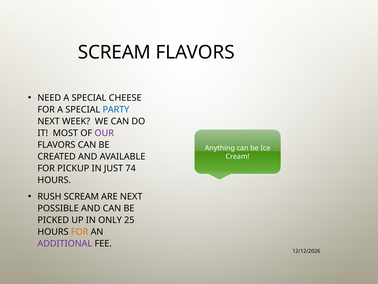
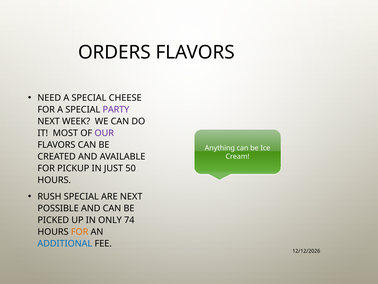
SCREAM: SCREAM -> ORDERS (114, 52)
PARTY colour: blue -> purple (116, 109)
74: 74 -> 50 (131, 168)
RUSH SCREAM: SCREAM -> SPECIAL (81, 196)
25: 25 -> 74 (129, 220)
ADDITIONAL colour: purple -> blue (65, 243)
